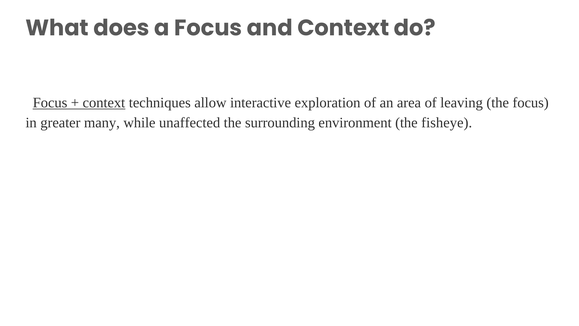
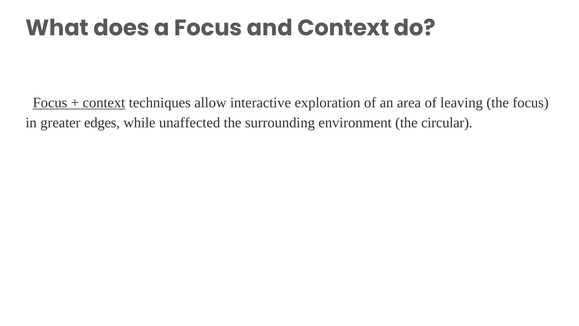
many: many -> edges (102, 122)
fisheye: fisheye -> circular (447, 122)
